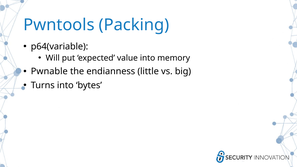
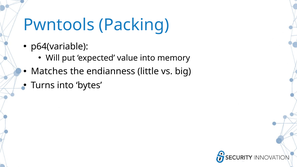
Pwnable: Pwnable -> Matches (49, 71)
